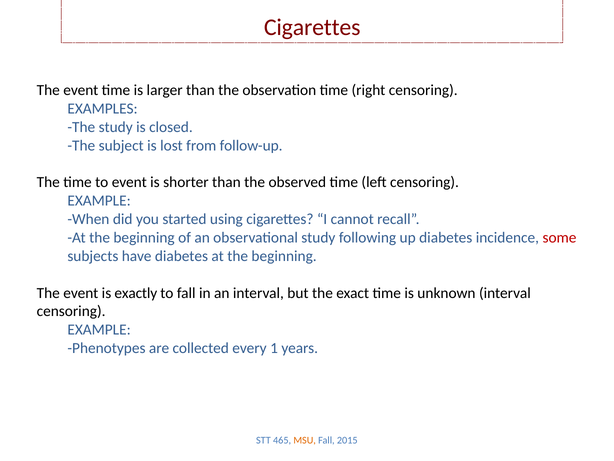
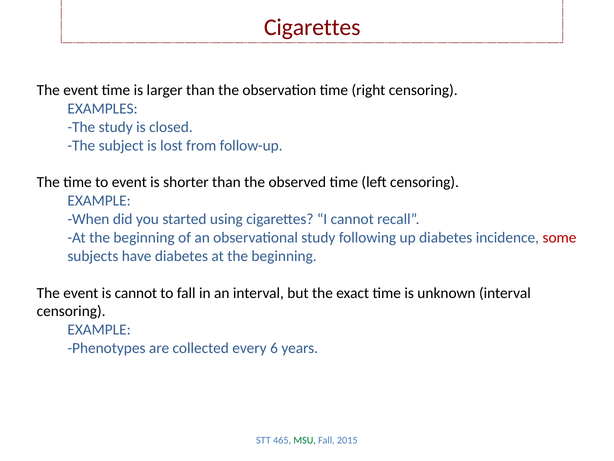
is exactly: exactly -> cannot (136, 293)
1: 1 -> 6 (274, 348)
MSU colour: orange -> green (305, 440)
